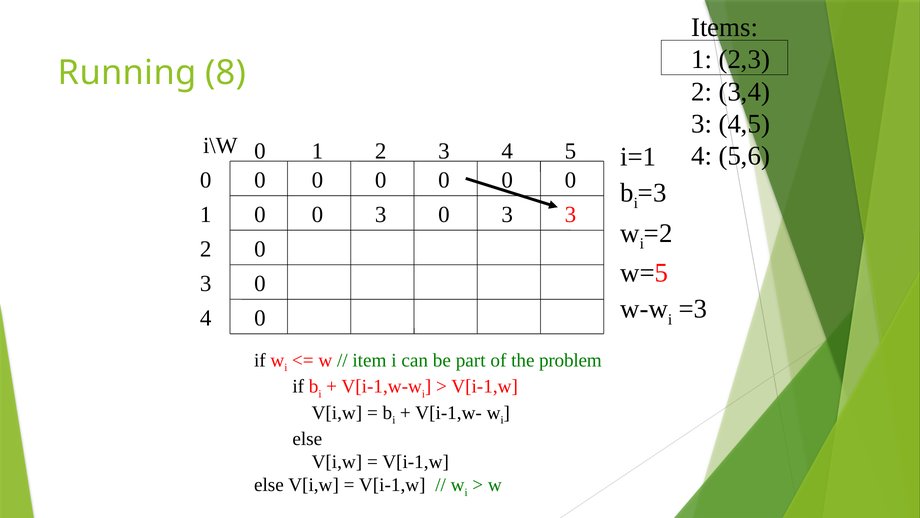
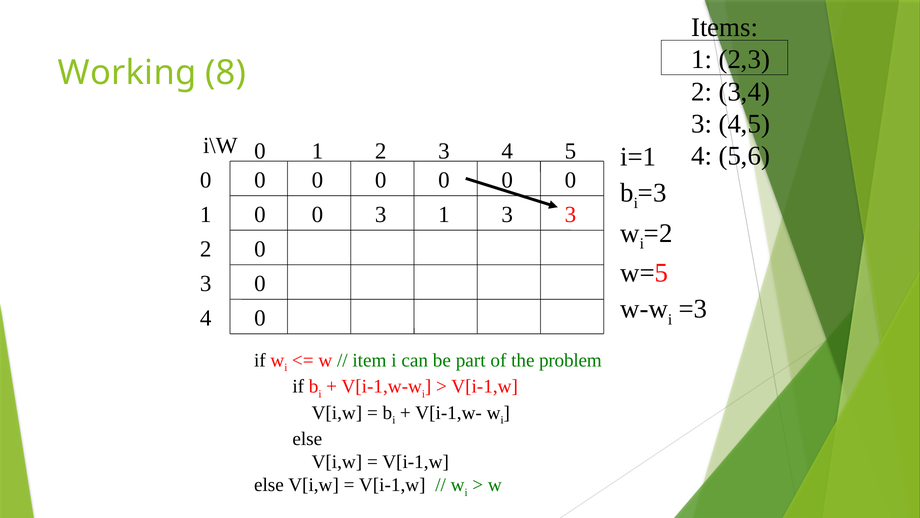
Running: Running -> Working (127, 73)
0: 0 -> 1 (444, 214)
